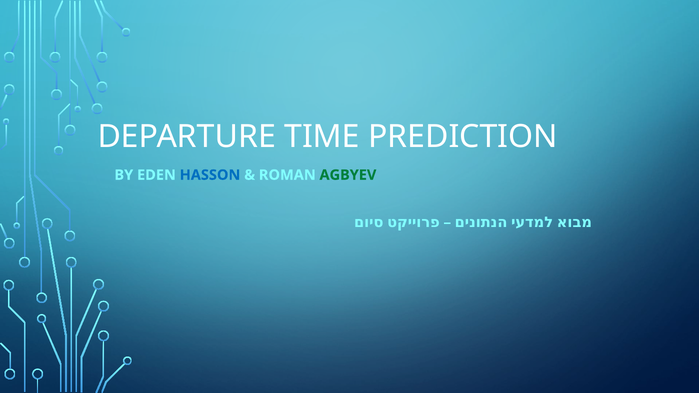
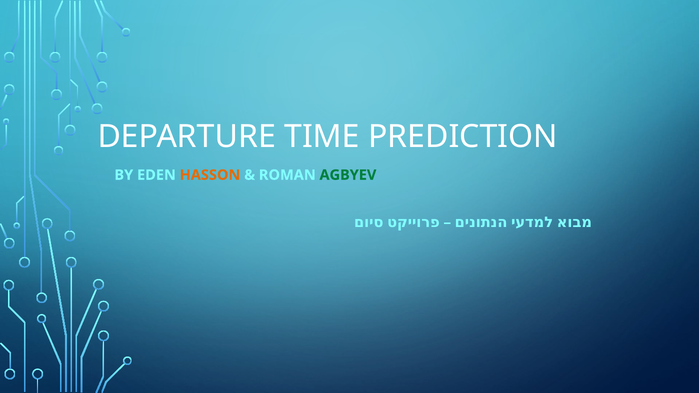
HASSON colour: blue -> orange (210, 175)
